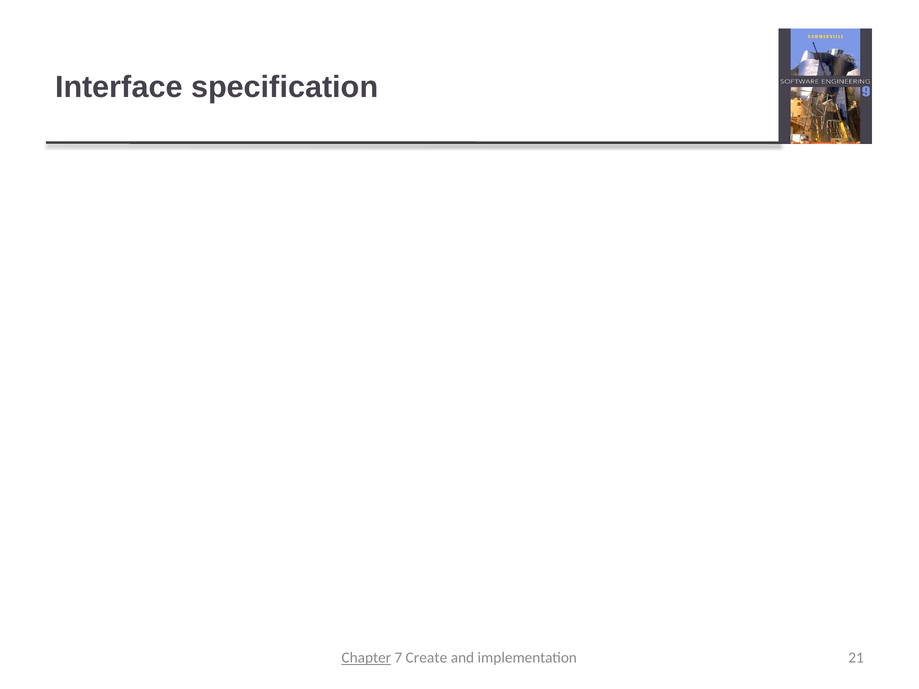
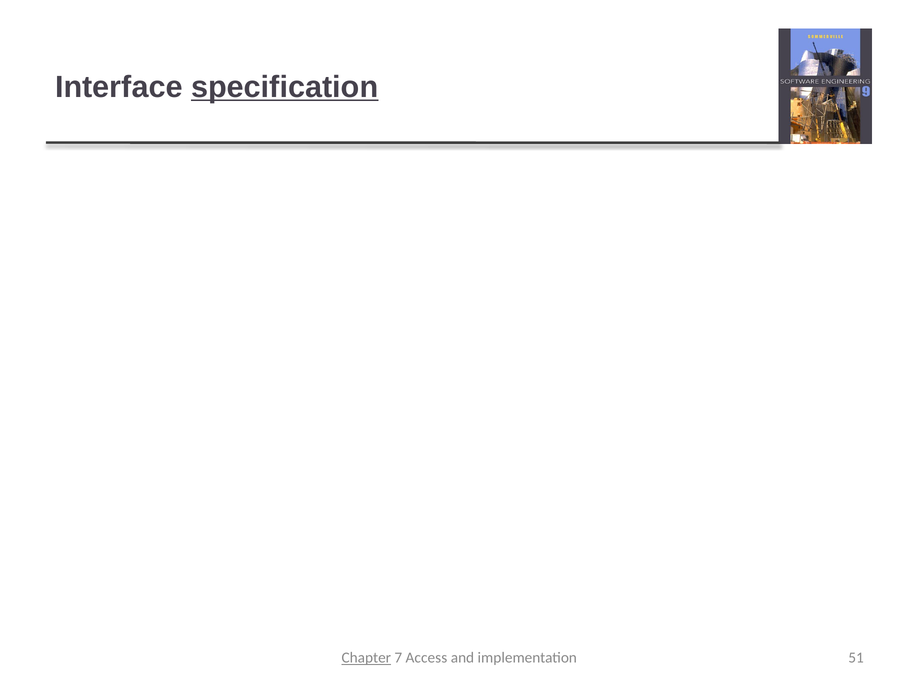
specification underline: none -> present (285, 87)
Create: Create -> Access (426, 658)
21: 21 -> 51 (856, 658)
